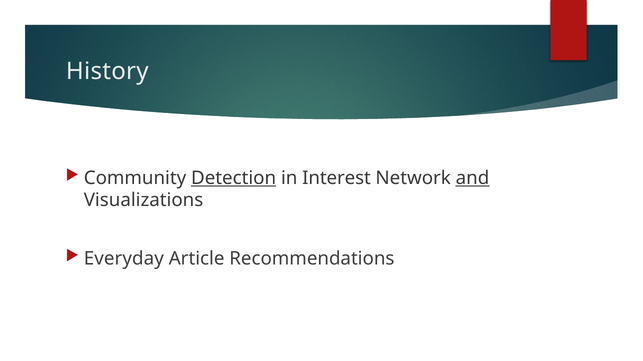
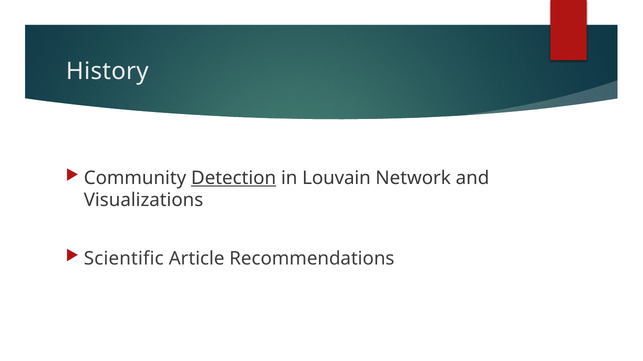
Interest: Interest -> Louvain (337, 178)
and underline: present -> none (473, 178)
Everyday: Everyday -> Scientific (124, 259)
